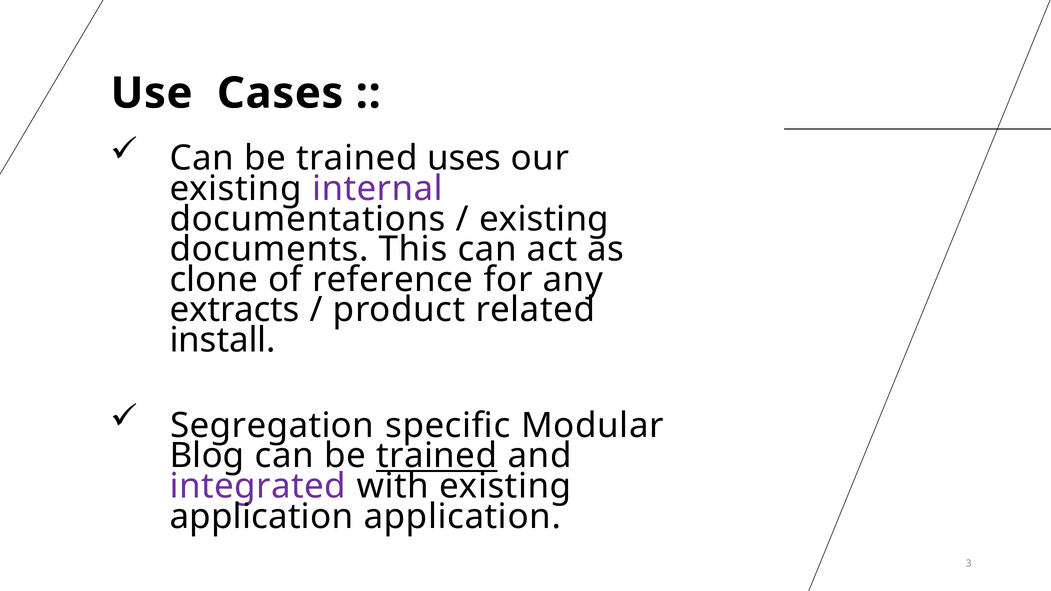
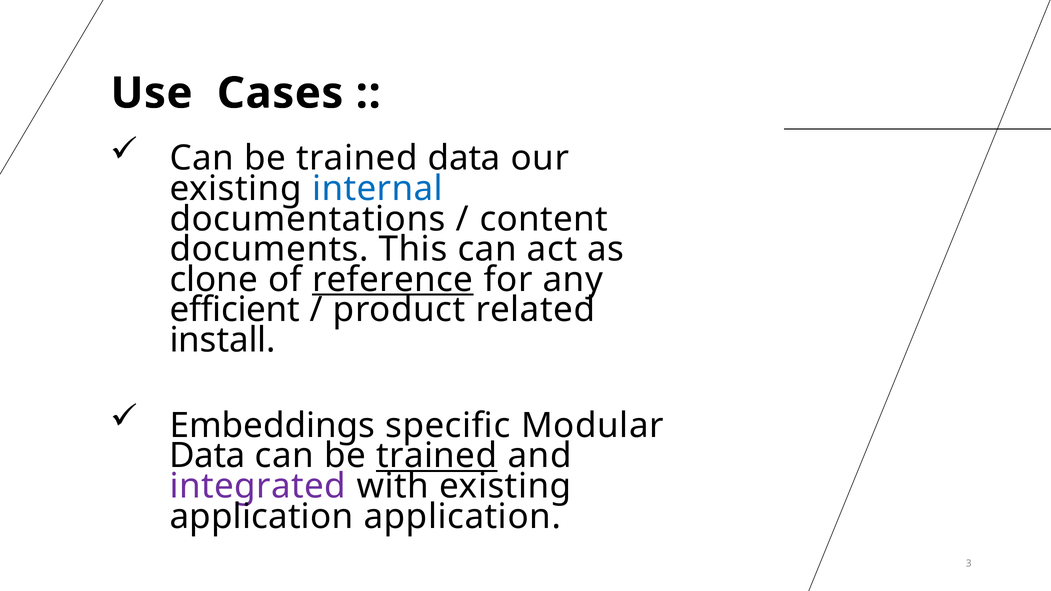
trained uses: uses -> data (464, 158)
internal colour: purple -> blue (378, 189)
existing: existing -> content (544, 219)
reference underline: none -> present (393, 280)
extracts: extracts -> efficient (235, 310)
Segregation: Segregation -> Embeddings (272, 426)
Blog: Blog -> Data (207, 456)
